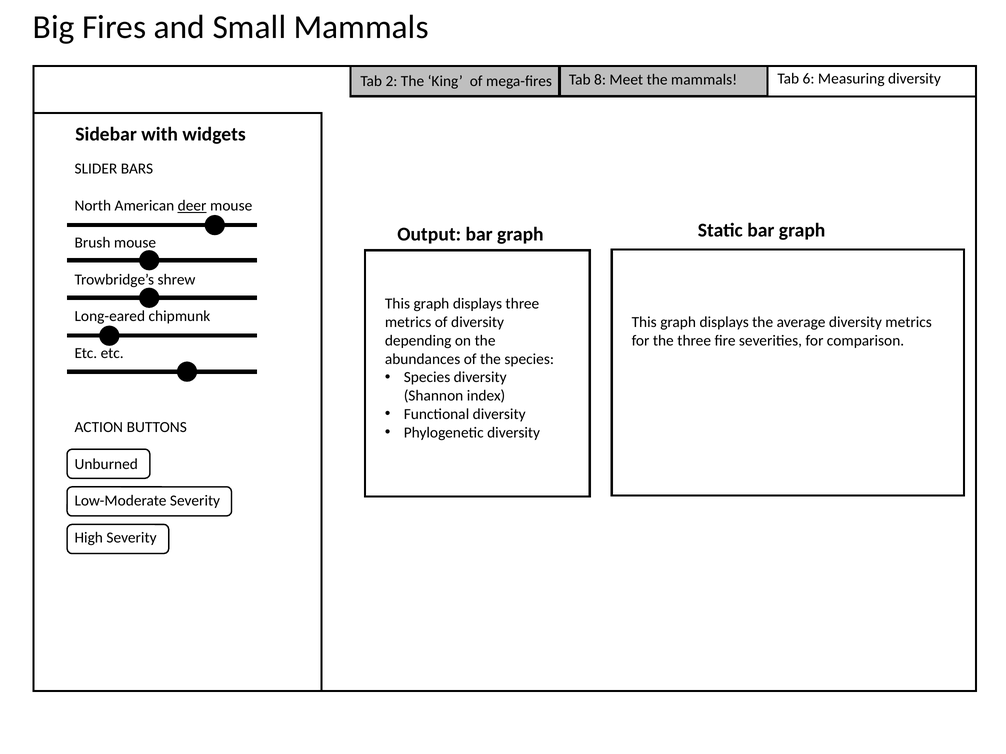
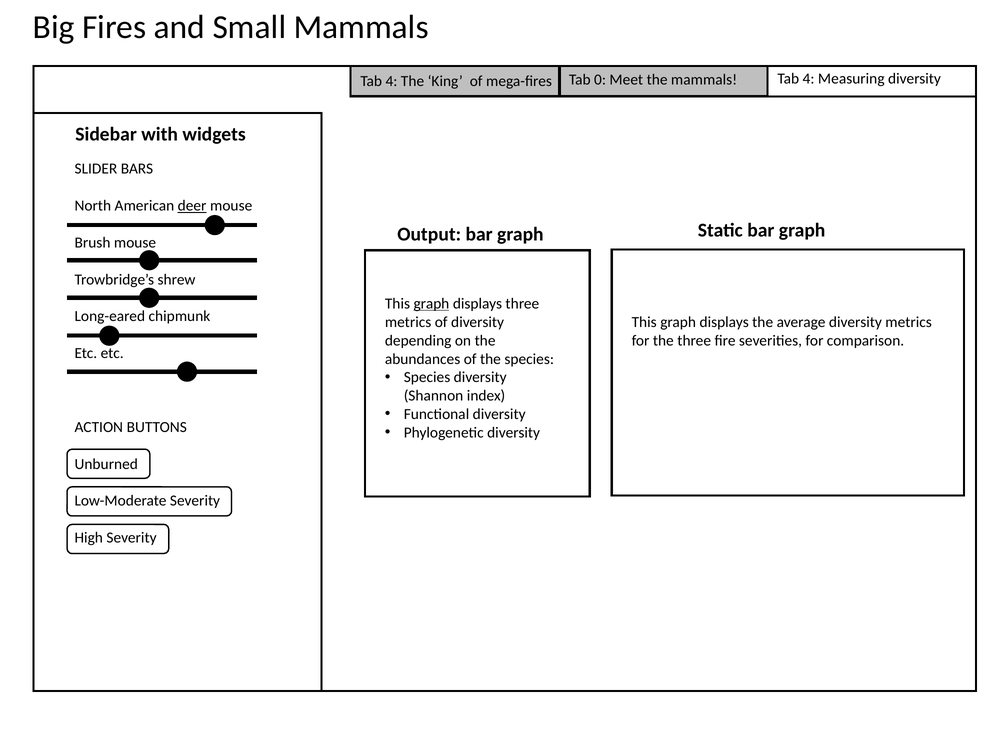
8: 8 -> 0 (600, 79)
mammals Tab 6: 6 -> 4 (809, 79)
2: 2 -> 4 (391, 81)
graph underline: none -> present (431, 304)
